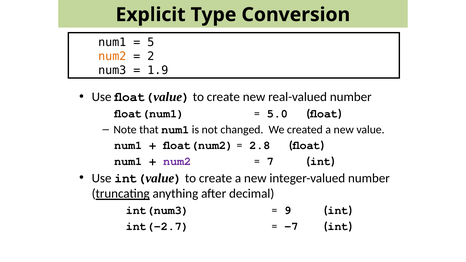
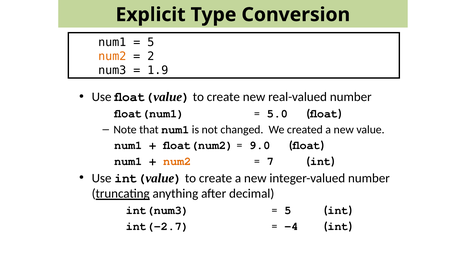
2.8: 2.8 -> 9.0 (260, 145)
num2 colour: purple -> orange (177, 161)
9: 9 -> 5 (288, 210)
-7: -7 -> -4 (291, 226)
